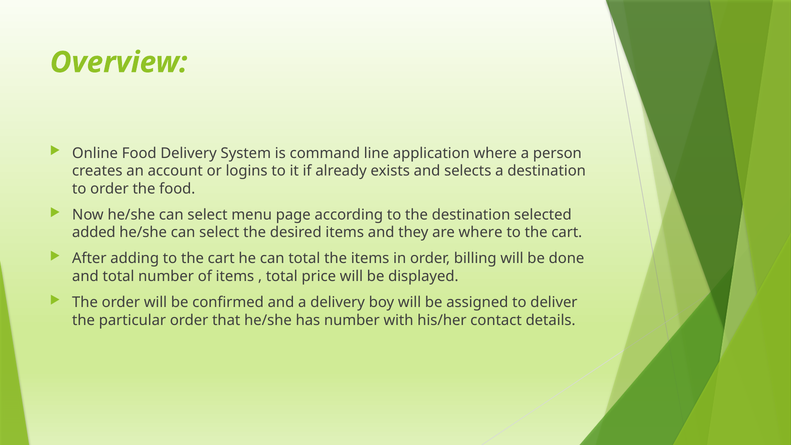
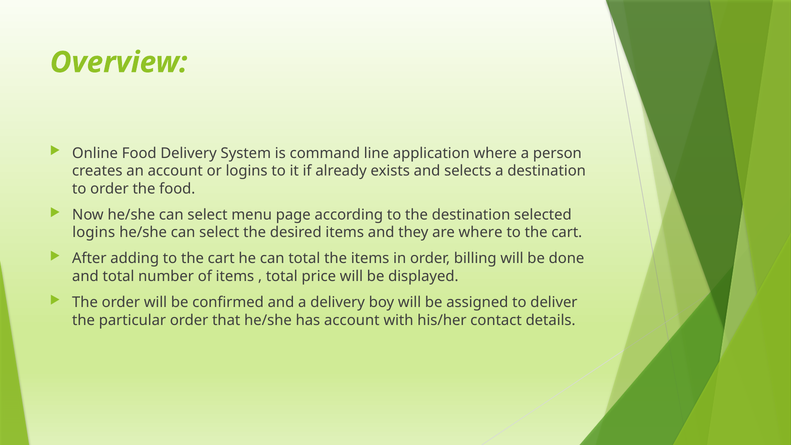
added: added -> logins (94, 233)
has number: number -> account (352, 320)
